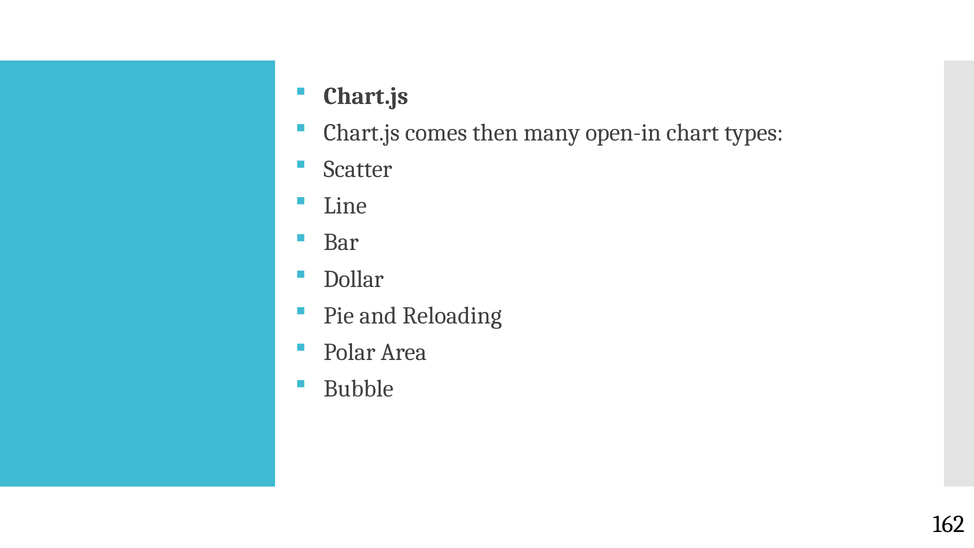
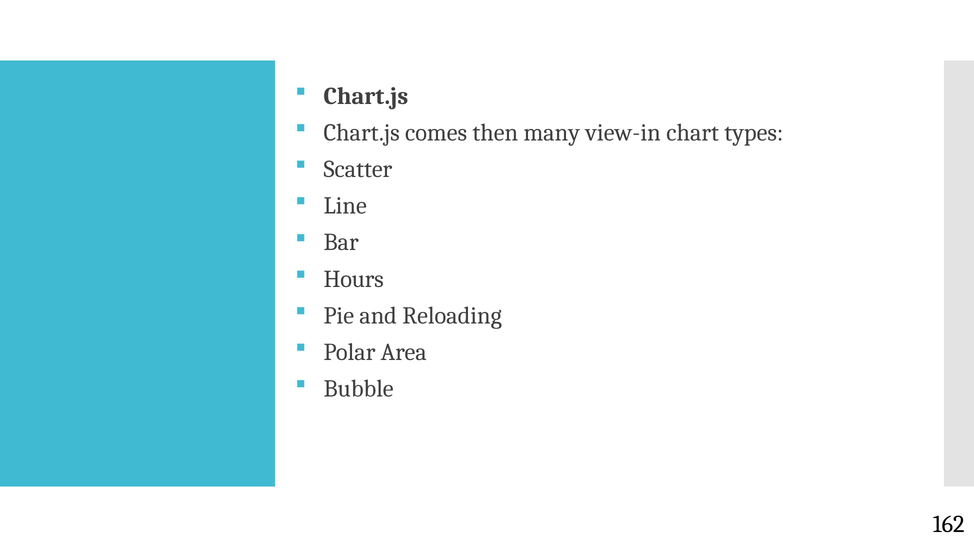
open-in: open-in -> view-in (623, 133)
Dollar: Dollar -> Hours (354, 279)
